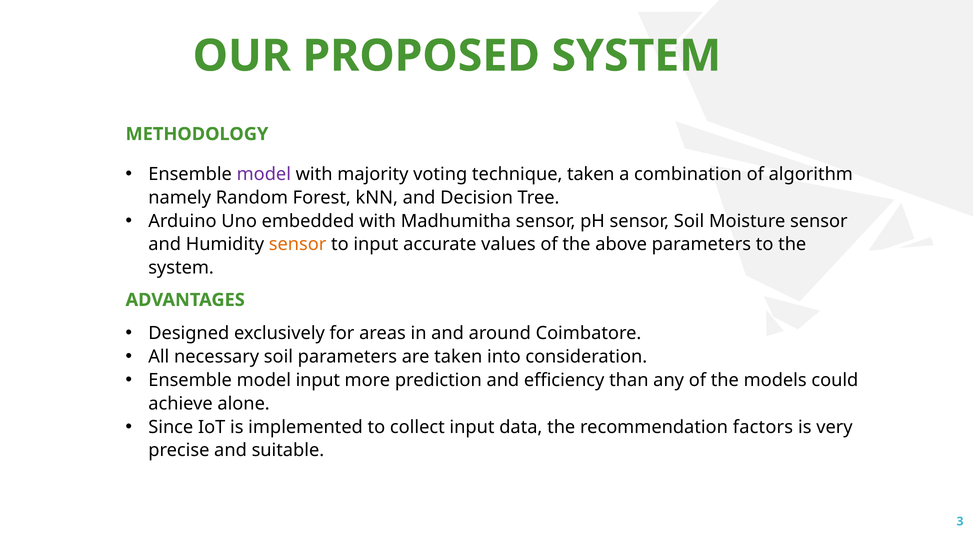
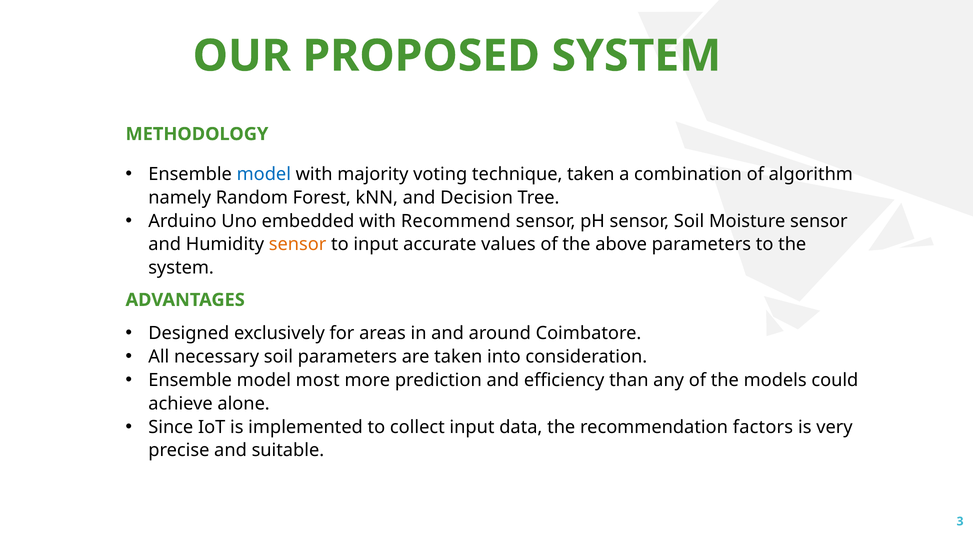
model colour: purple -> blue (264, 174)
Madhumitha: Madhumitha -> Recommend (456, 221)
model input: input -> most (318, 380)
